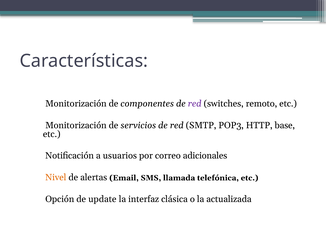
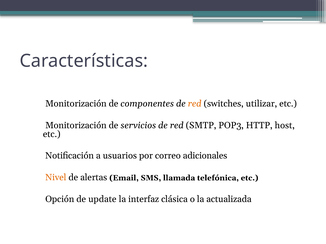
red colour: purple -> orange (195, 104)
remoto: remoto -> utilizar (261, 104)
base: base -> host (285, 126)
